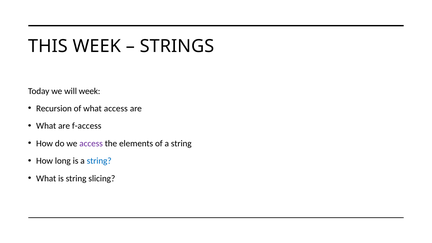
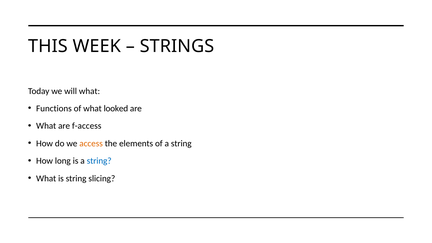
will week: week -> what (89, 91)
Recursion: Recursion -> Functions (54, 109)
what access: access -> looked (116, 109)
access colour: purple -> orange (91, 143)
